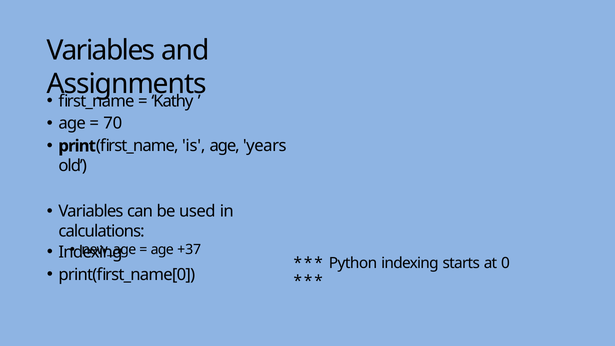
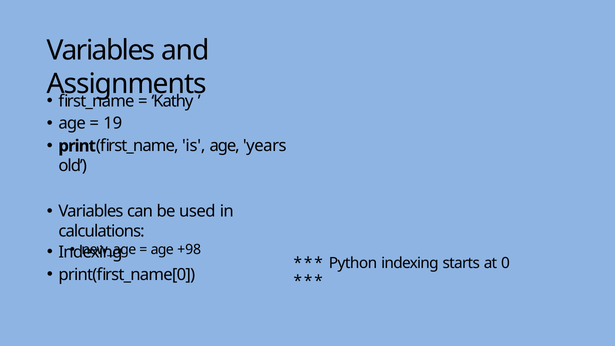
70: 70 -> 19 (113, 123)
+37: +37 -> +98 (189, 250)
